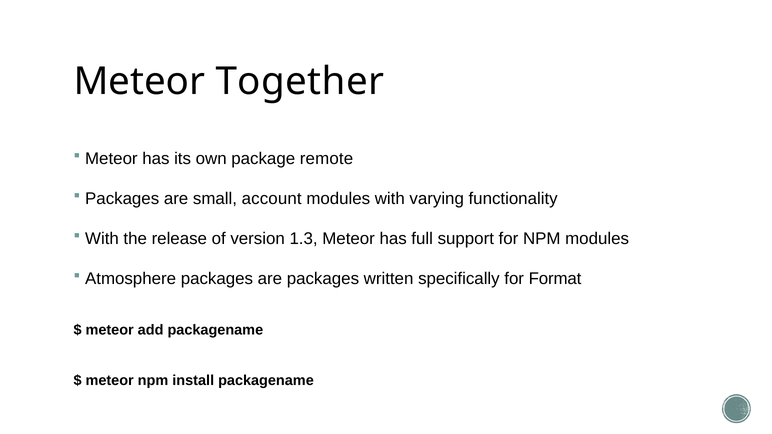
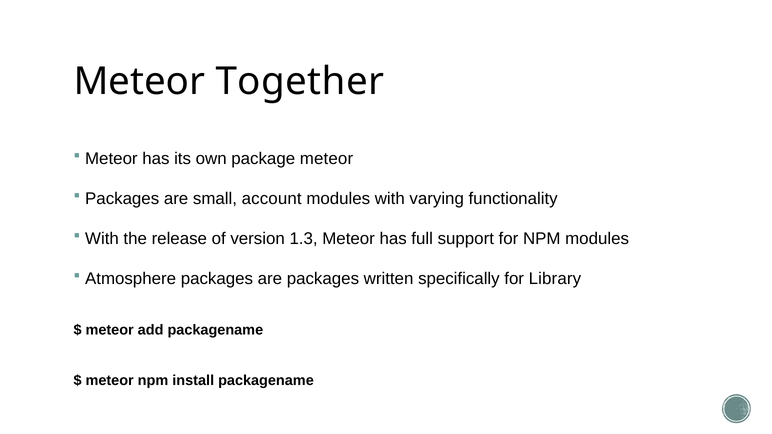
package remote: remote -> meteor (327, 159)
Format: Format -> Library (555, 279)
